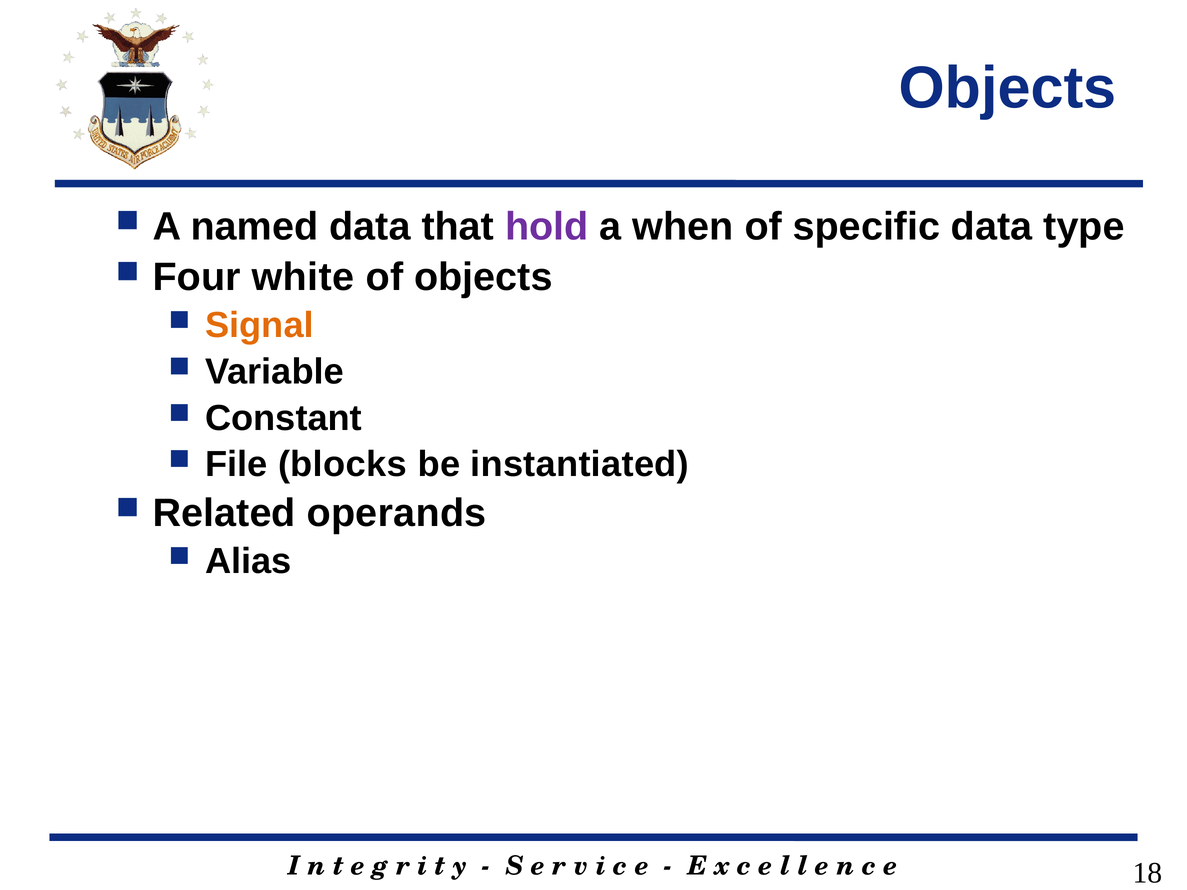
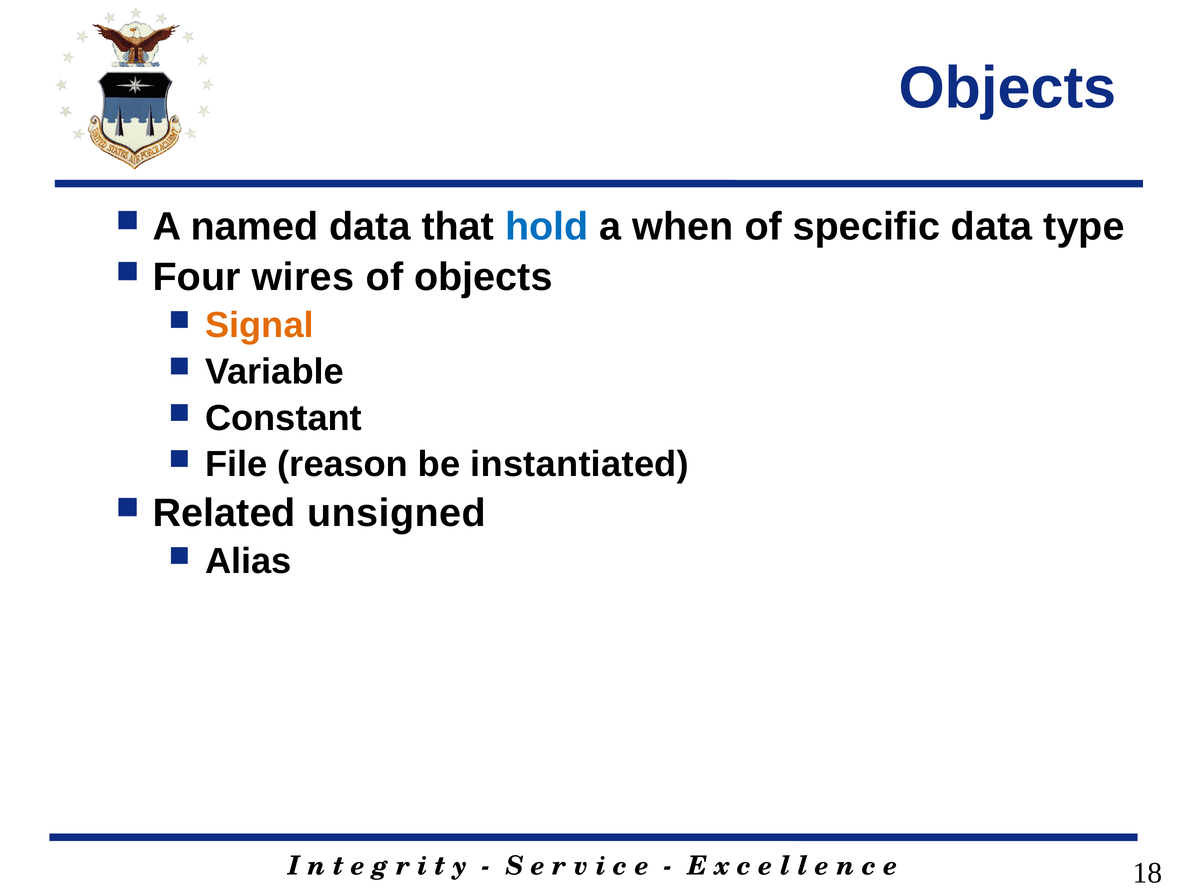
hold colour: purple -> blue (547, 227)
white: white -> wires (303, 277)
blocks: blocks -> reason (343, 465)
operands: operands -> unsigned (396, 513)
